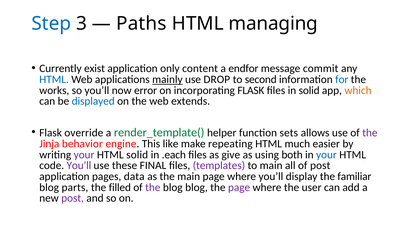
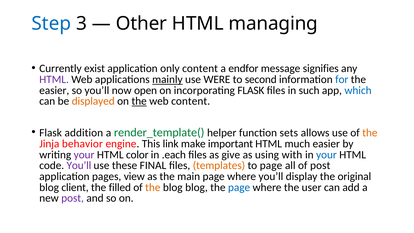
Paths: Paths -> Other (141, 23)
commit: commit -> signifies (321, 69)
HTML colour: blue -> purple (54, 79)
DROP: DROP -> WERE (217, 79)
works: works -> easier (54, 90)
error: error -> open (146, 90)
in solid: solid -> such (309, 90)
which colour: orange -> blue (358, 90)
displayed colour: blue -> orange (93, 101)
the underline: none -> present (139, 101)
web extends: extends -> content (191, 101)
override: override -> addition (84, 133)
the colour: purple -> orange (370, 133)
like: like -> link (171, 144)
repeating: repeating -> important (230, 144)
HTML solid: solid -> color (137, 155)
both: both -> with (292, 155)
templates colour: purple -> orange (219, 166)
to main: main -> page (271, 166)
data: data -> view (134, 176)
familiar: familiar -> original (354, 176)
parts: parts -> client (75, 187)
the colour: purple -> orange (153, 187)
page colour: purple -> blue (239, 187)
